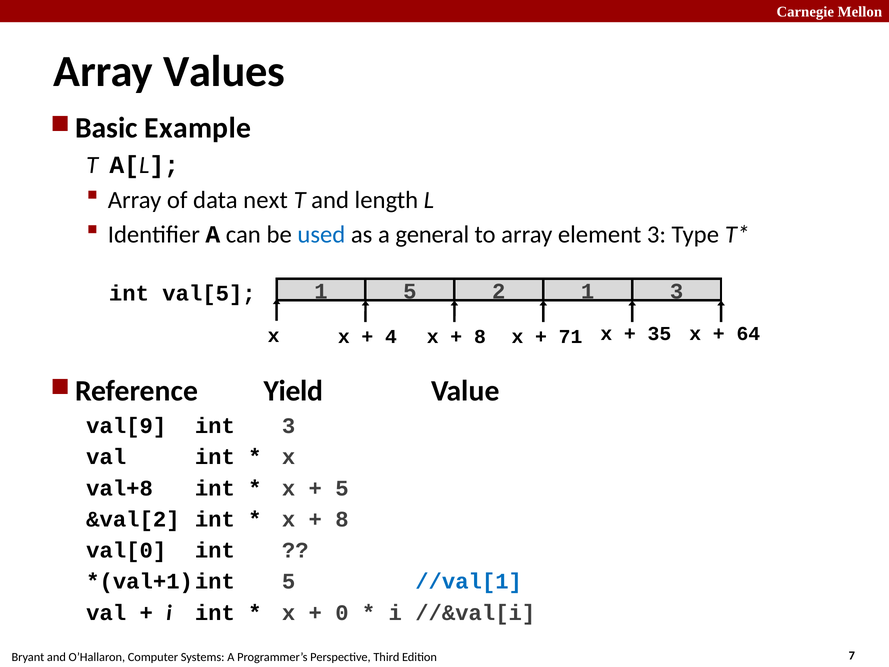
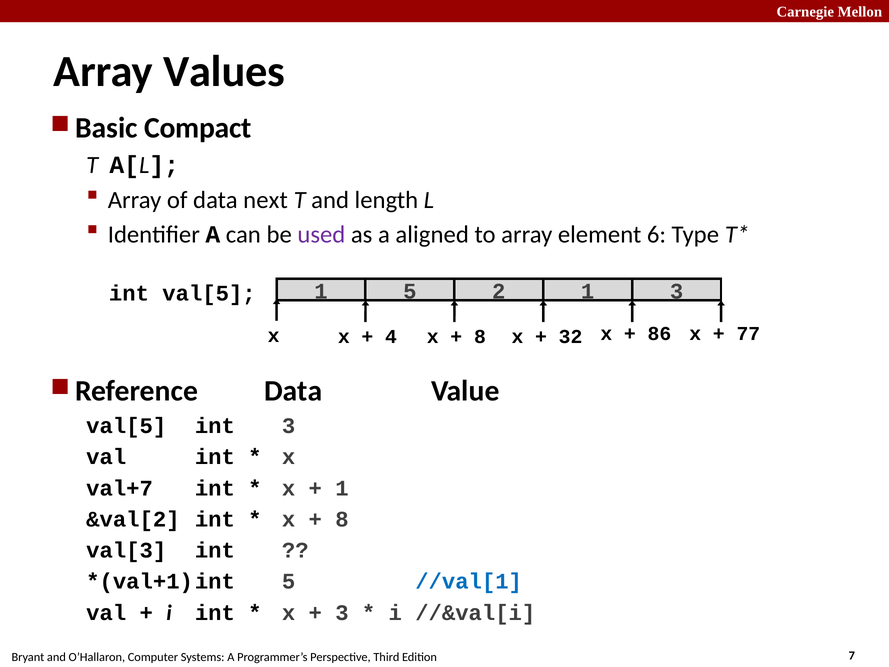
Example: Example -> Compact (198, 128)
used colour: blue -> purple (321, 234)
general: general -> aligned (432, 234)
element 3: 3 -> 6 (656, 234)
71: 71 -> 32 (571, 337)
35: 35 -> 86 (659, 334)
64: 64 -> 77 (748, 334)
Yield: Yield -> Data (293, 391)
val[9: val[9 -> val[5 (126, 426)
val+8: val+8 -> val+7 (120, 488)
5: 5 -> 1 (342, 488)
val[0: val[0 -> val[3 (126, 550)
0: 0 -> 3 (342, 612)
